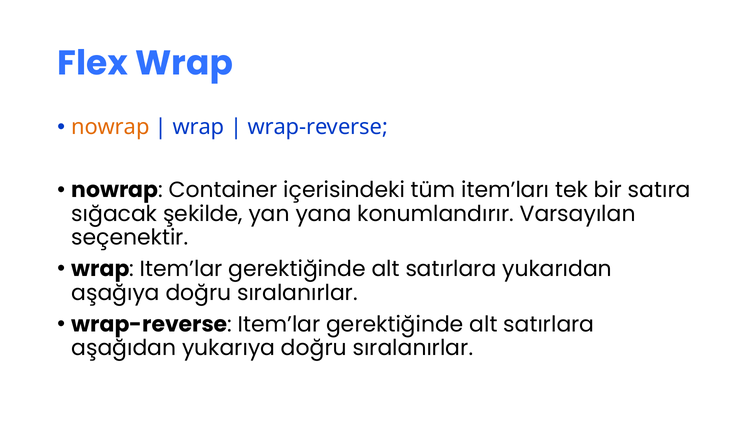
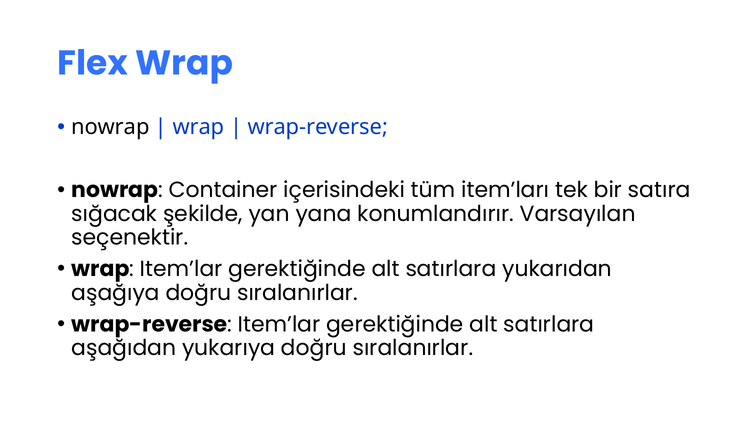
nowrap colour: orange -> black (110, 127)
